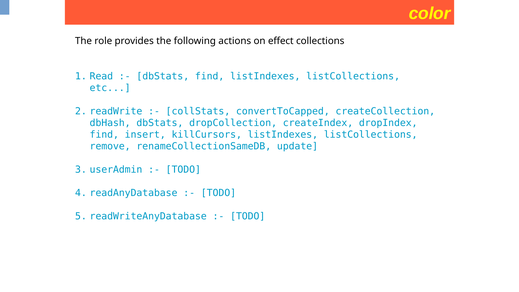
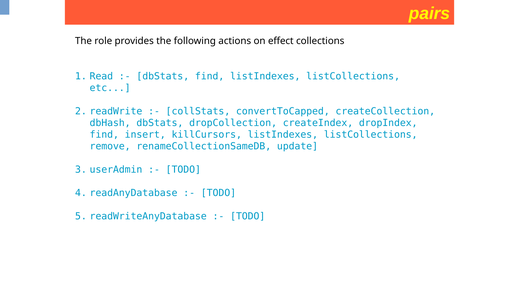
color: color -> pairs (430, 14)
